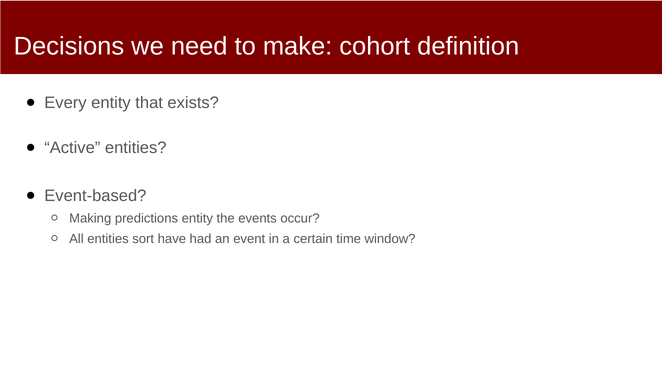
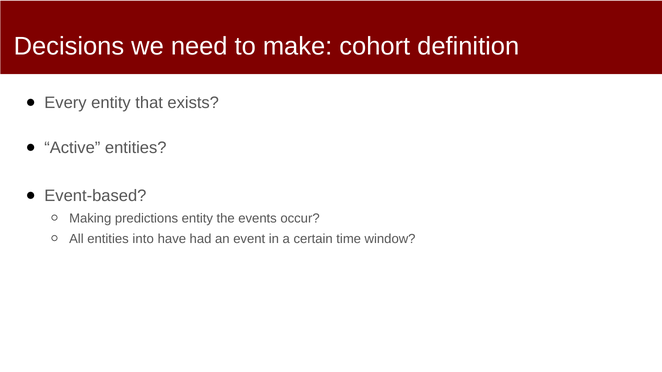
sort: sort -> into (143, 239)
